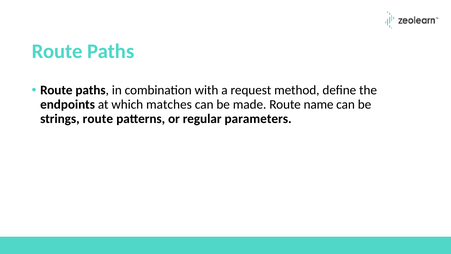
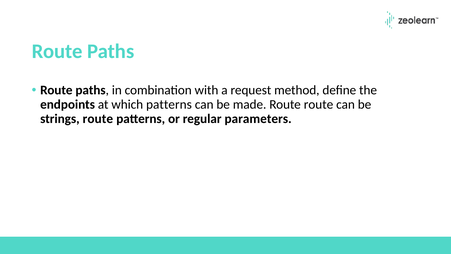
which matches: matches -> patterns (169, 104)
Route name: name -> route (318, 104)
